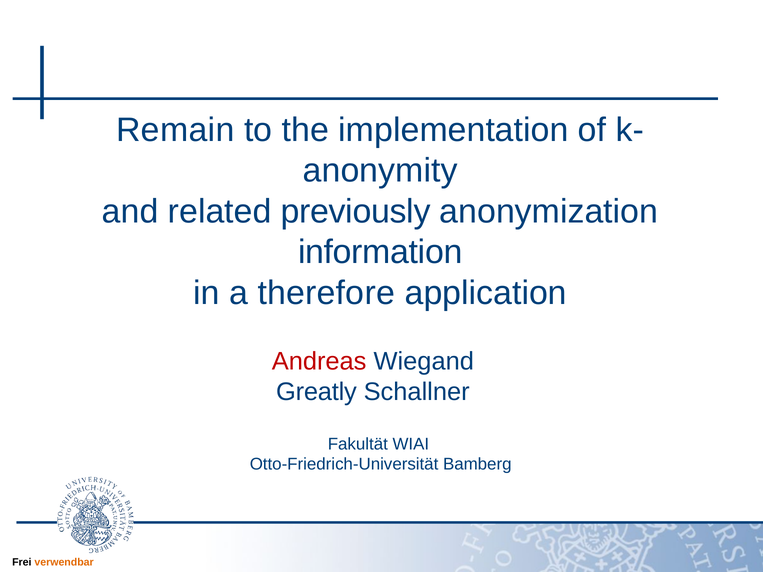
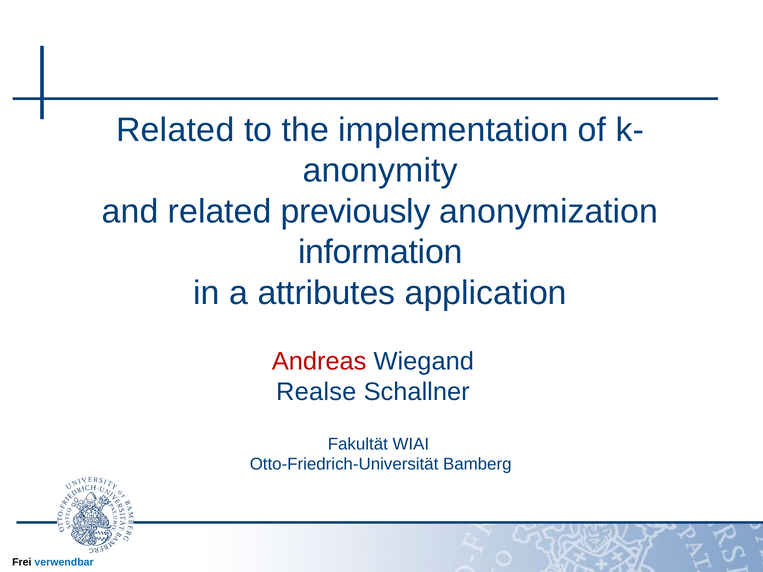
Remain: Remain -> Related (175, 130)
therefore: therefore -> attributes (326, 293)
Greatly: Greatly -> Realse (316, 392)
verwendbar colour: orange -> blue (64, 562)
